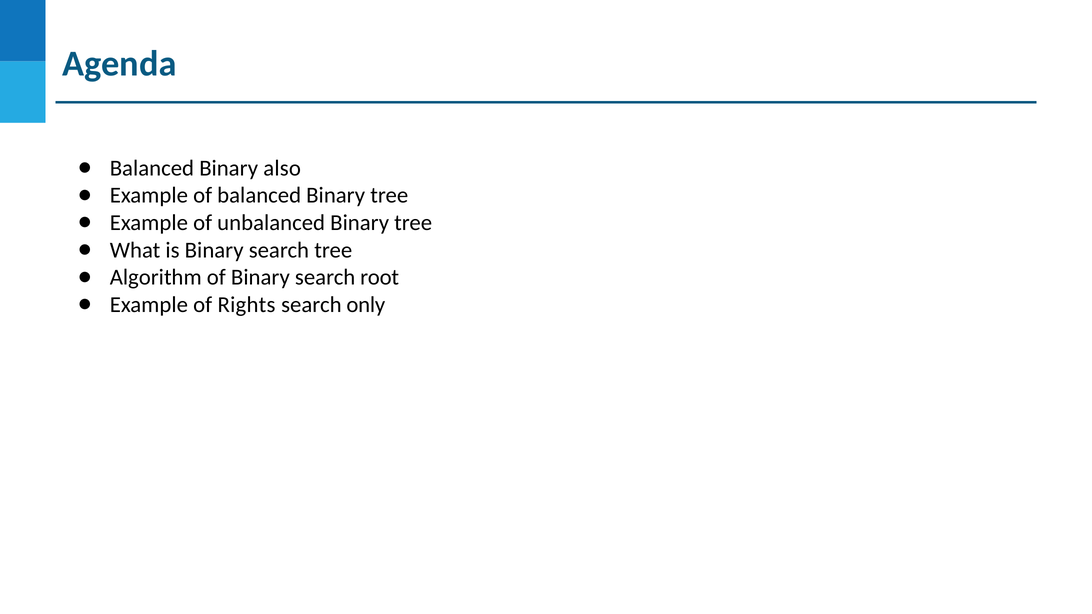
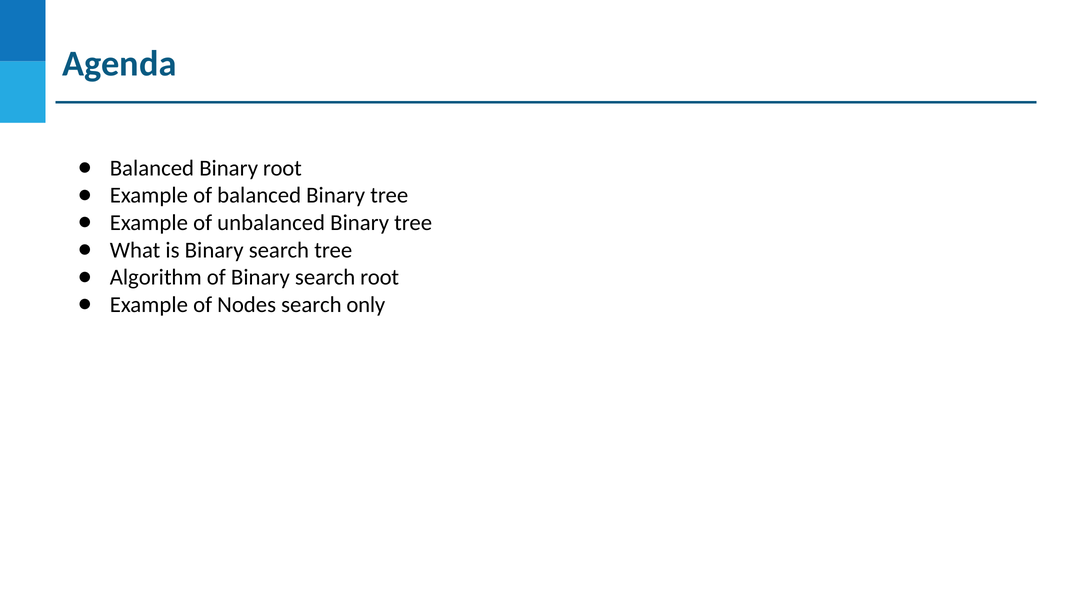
Binary also: also -> root (282, 168)
Rights: Rights -> Nodes (247, 305)
